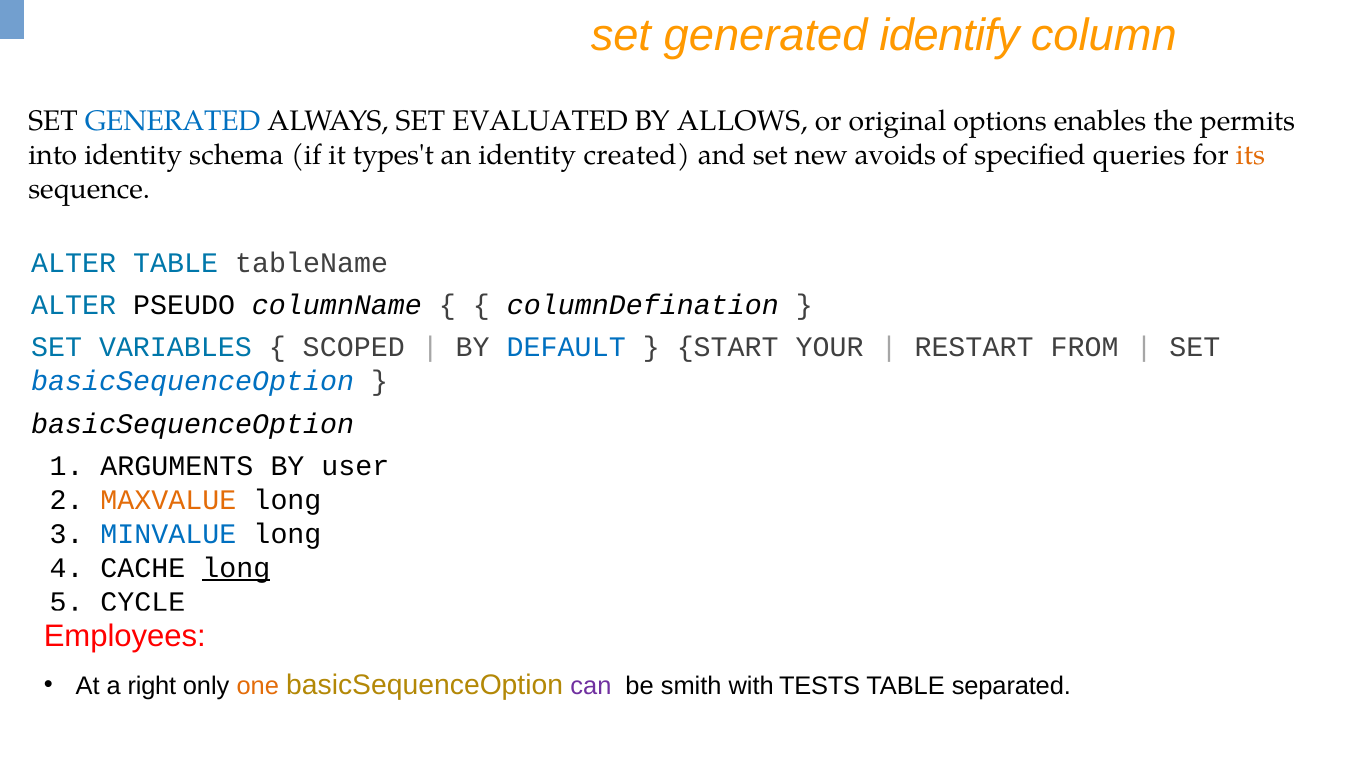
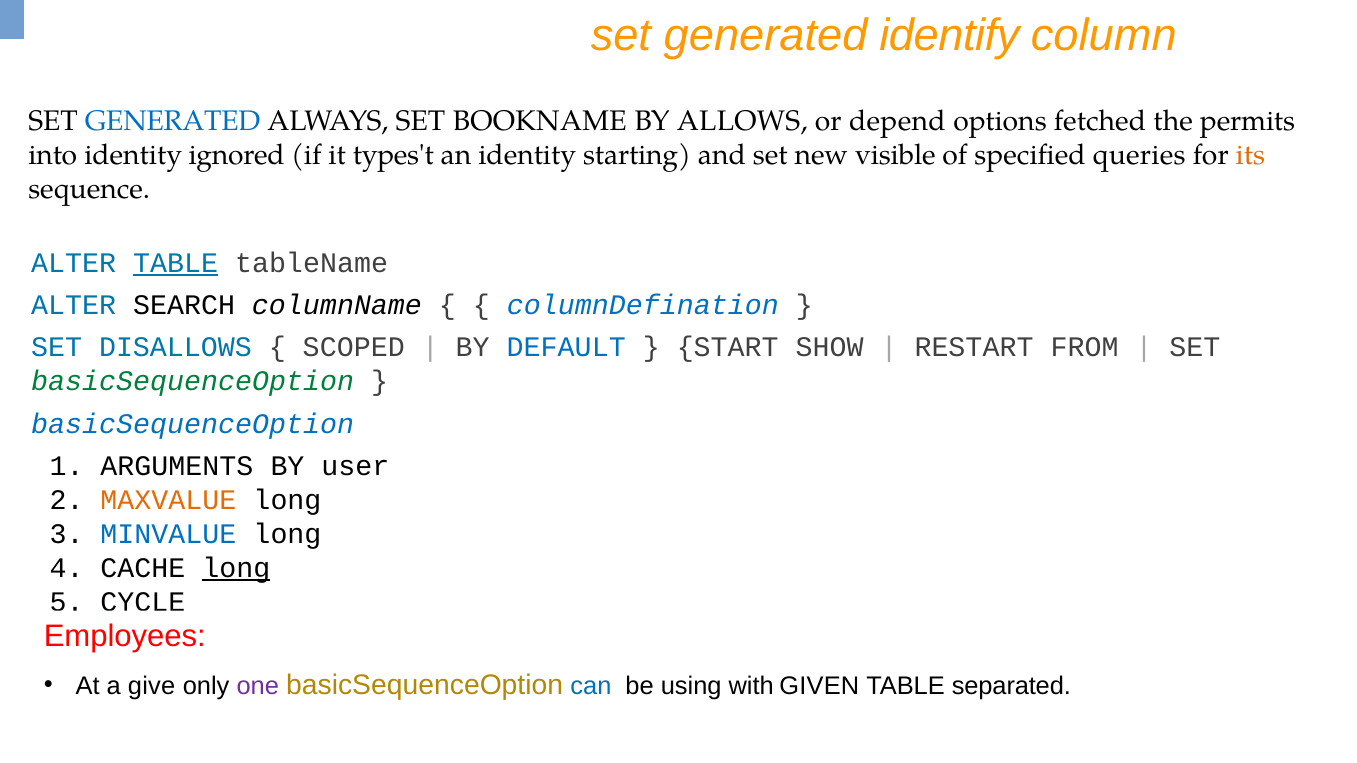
EVALUATED: EVALUATED -> BOOKNAME (540, 122)
original: original -> depend (897, 122)
enables: enables -> fetched (1100, 122)
schema: schema -> ignored (237, 155)
created: created -> starting (637, 155)
avoids: avoids -> visible (895, 155)
TABLE underline: none -> present (176, 263)
PSEUDO: PSEUDO -> SEARCH (184, 305)
columnDefination colour: black -> blue (643, 305)
VARIABLES: VARIABLES -> DISALLOWS (175, 348)
YOUR: YOUR -> SHOW (830, 348)
basicSequenceOption colour: blue -> green (193, 382)
basicSequenceOption colour: black -> blue (193, 424)
right: right -> give (152, 687)
one colour: orange -> purple (258, 687)
can colour: purple -> blue (591, 687)
smith: smith -> using (691, 687)
TESTS: TESTS -> GIVEN (819, 687)
